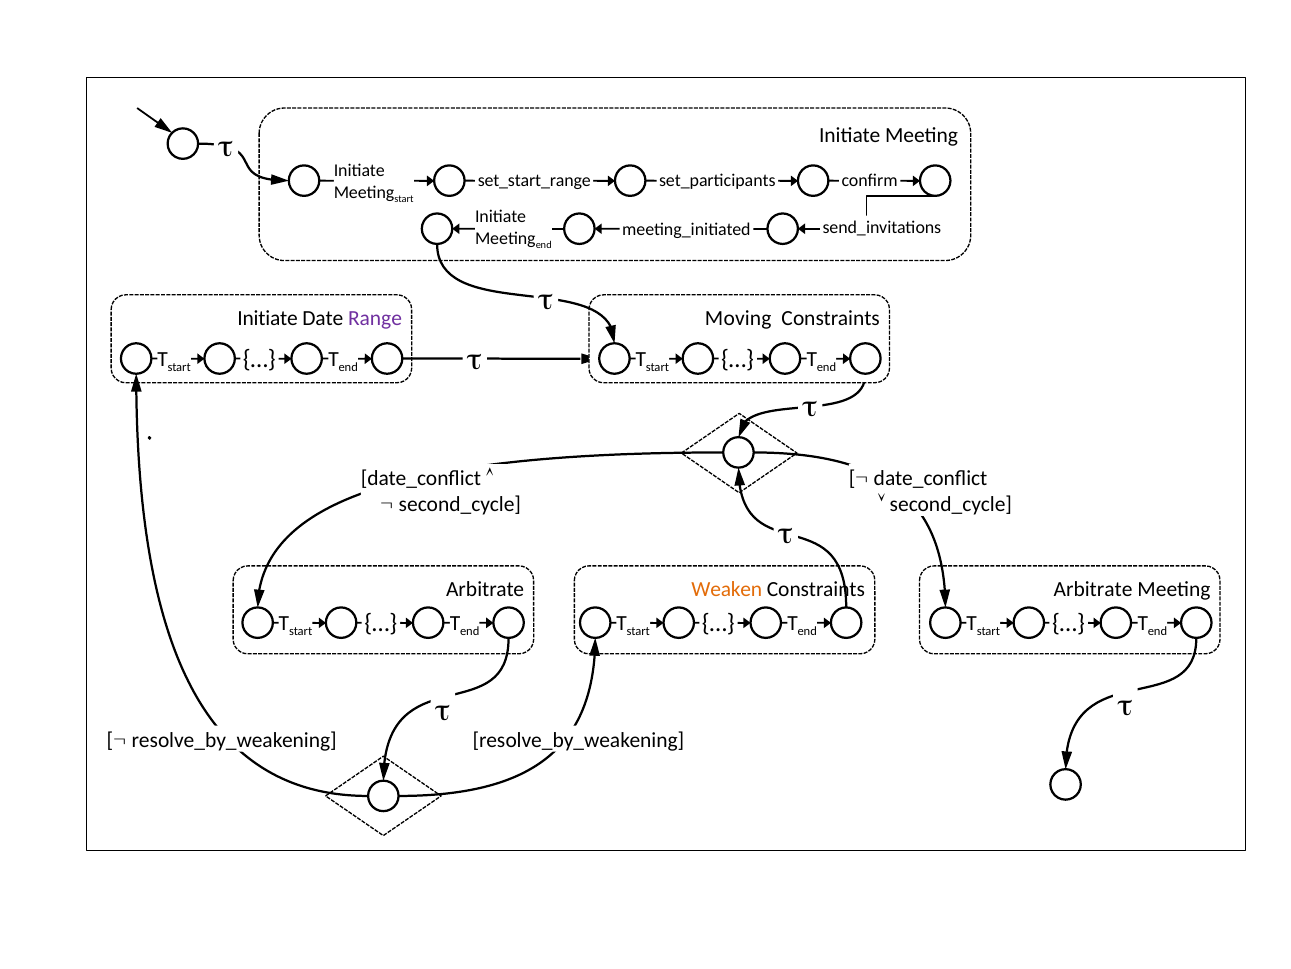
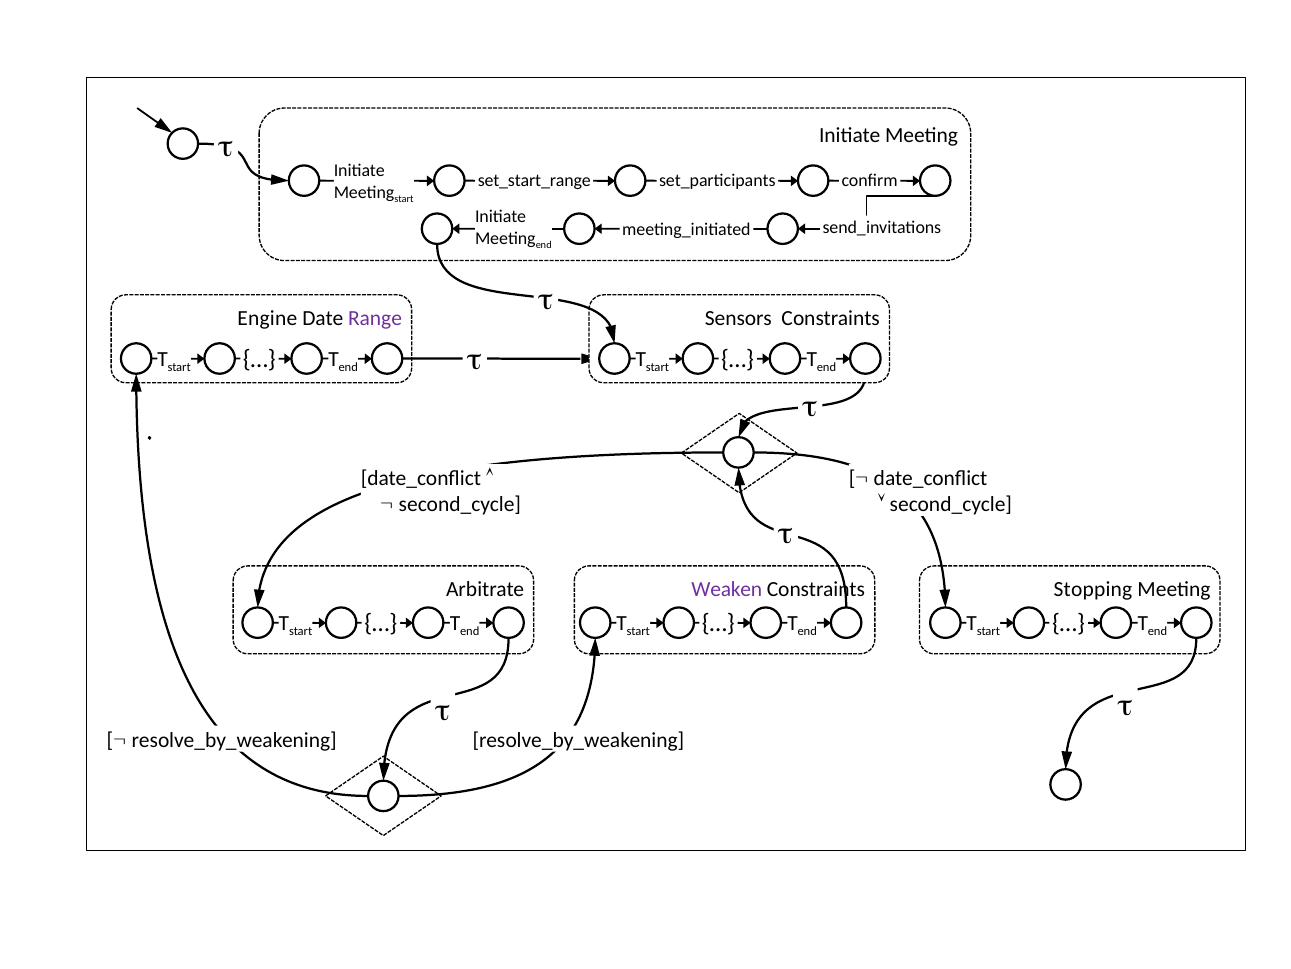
Initiate: Initiate -> Engine (267, 318)
Moving: Moving -> Sensors (738, 318)
Weaken colour: orange -> purple (727, 589)
Constraints Arbitrate: Arbitrate -> Stopping (1093, 589)
